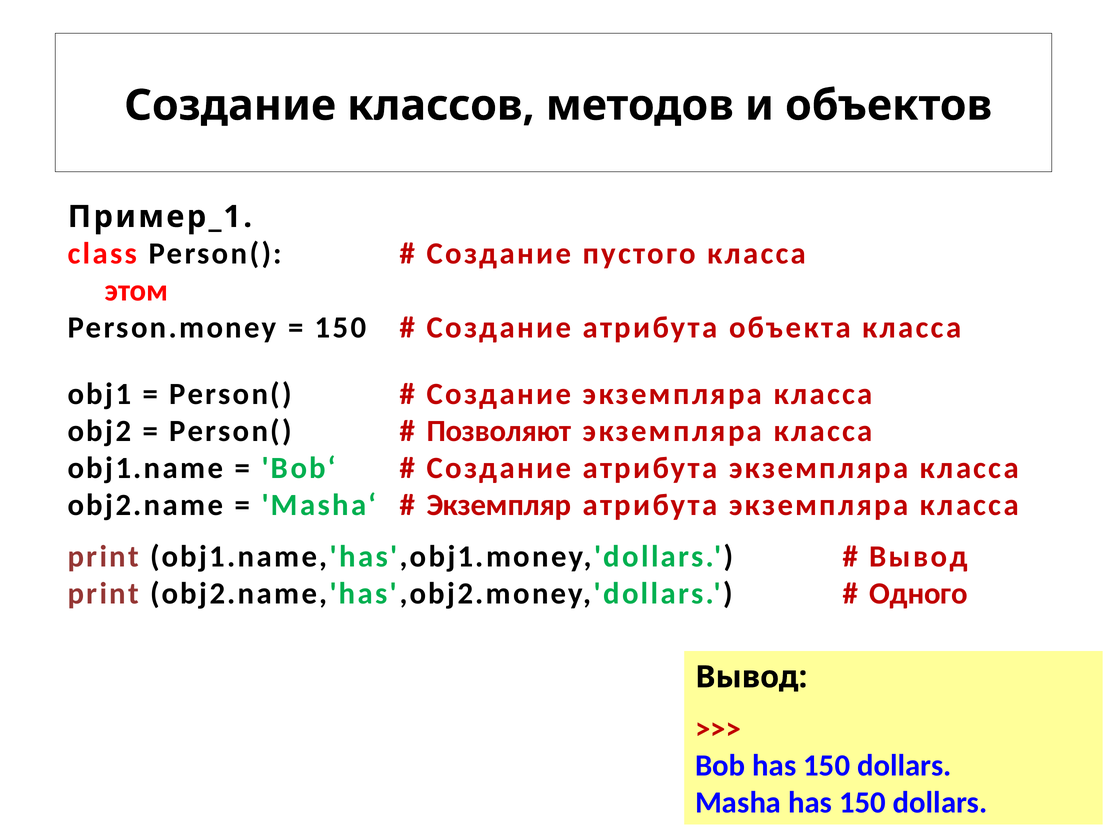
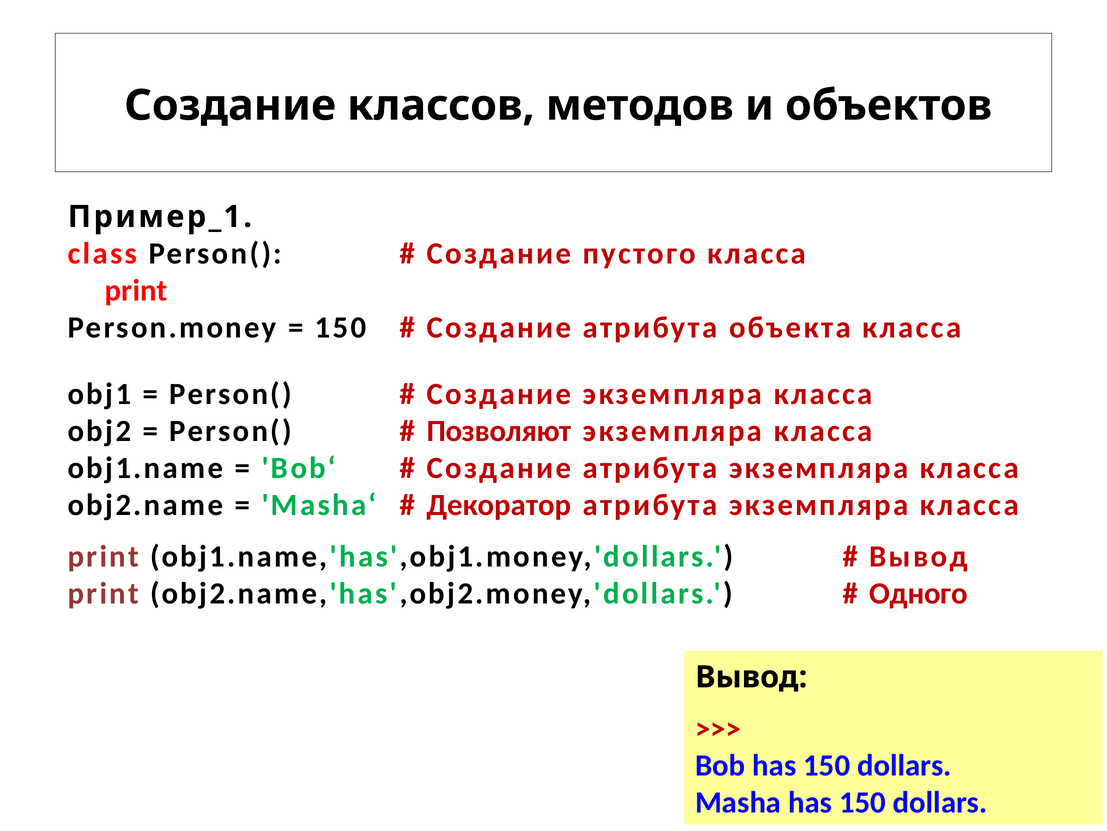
этом: этом -> print (136, 290)
Экземпляр: Экземпляр -> Декоратор (499, 504)
